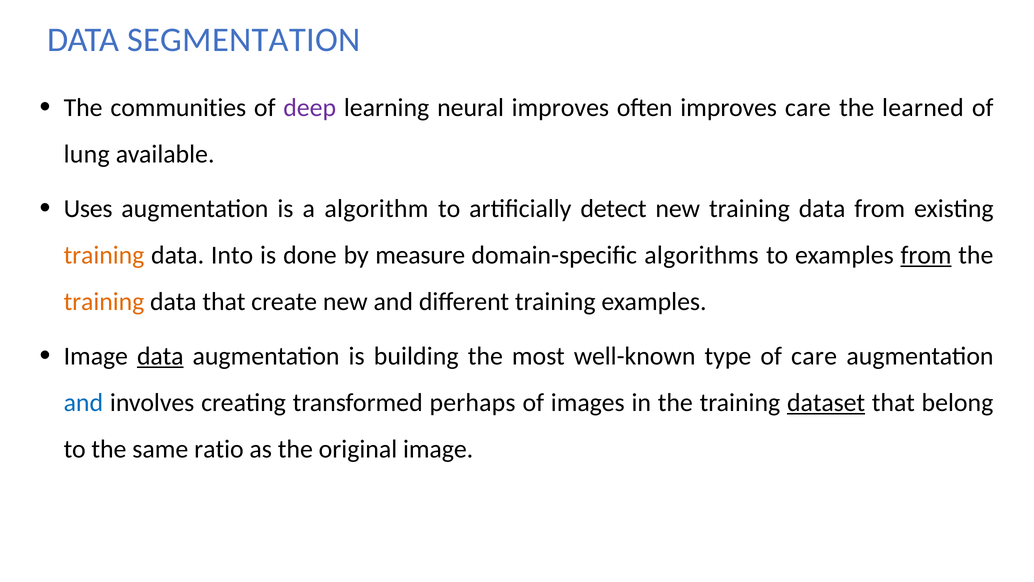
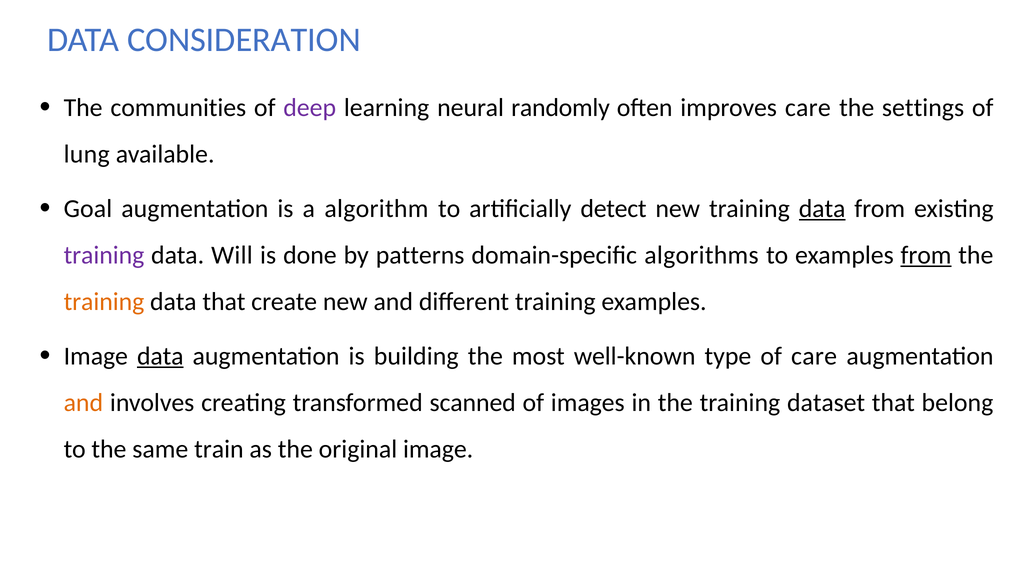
SEGMENTATION: SEGMENTATION -> CONSIDERATION (244, 40)
neural improves: improves -> randomly (561, 108)
learned: learned -> settings (923, 108)
Uses: Uses -> Goal (88, 208)
data underline: none -> present (822, 208)
training colour: orange -> purple (104, 255)
Into: Into -> Will (232, 255)
measure: measure -> patterns (420, 255)
and colour: blue -> orange (83, 402)
perhaps: perhaps -> scanned (473, 402)
dataset underline: present -> none (826, 402)
ratio: ratio -> train (219, 449)
